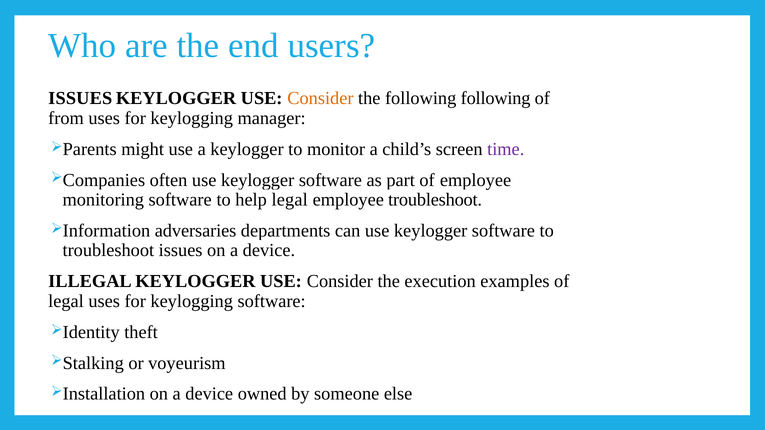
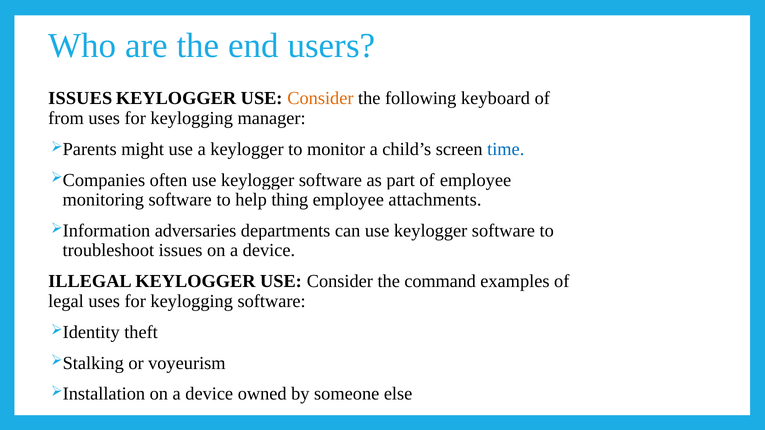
following following: following -> keyboard (495, 98)
time colour: purple -> blue (506, 149)
help legal: legal -> thing (290, 200)
employee troubleshoot: troubleshoot -> attachments (435, 200)
execution: execution -> command (440, 282)
